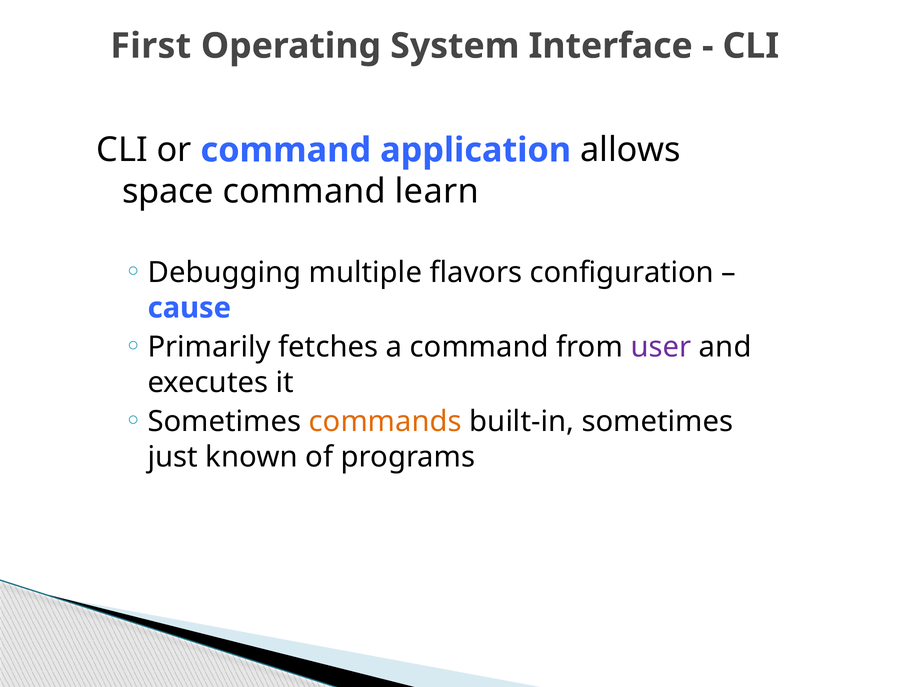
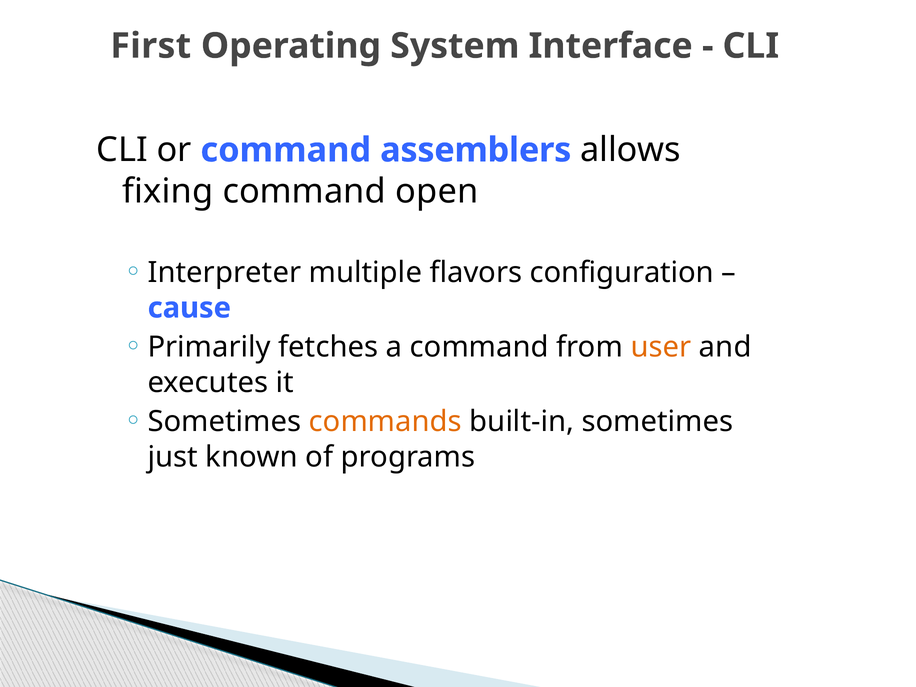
application: application -> assemblers (476, 150)
space: space -> fixing (168, 191)
learn: learn -> open (437, 191)
Debugging: Debugging -> Interpreter (224, 273)
user colour: purple -> orange (661, 347)
